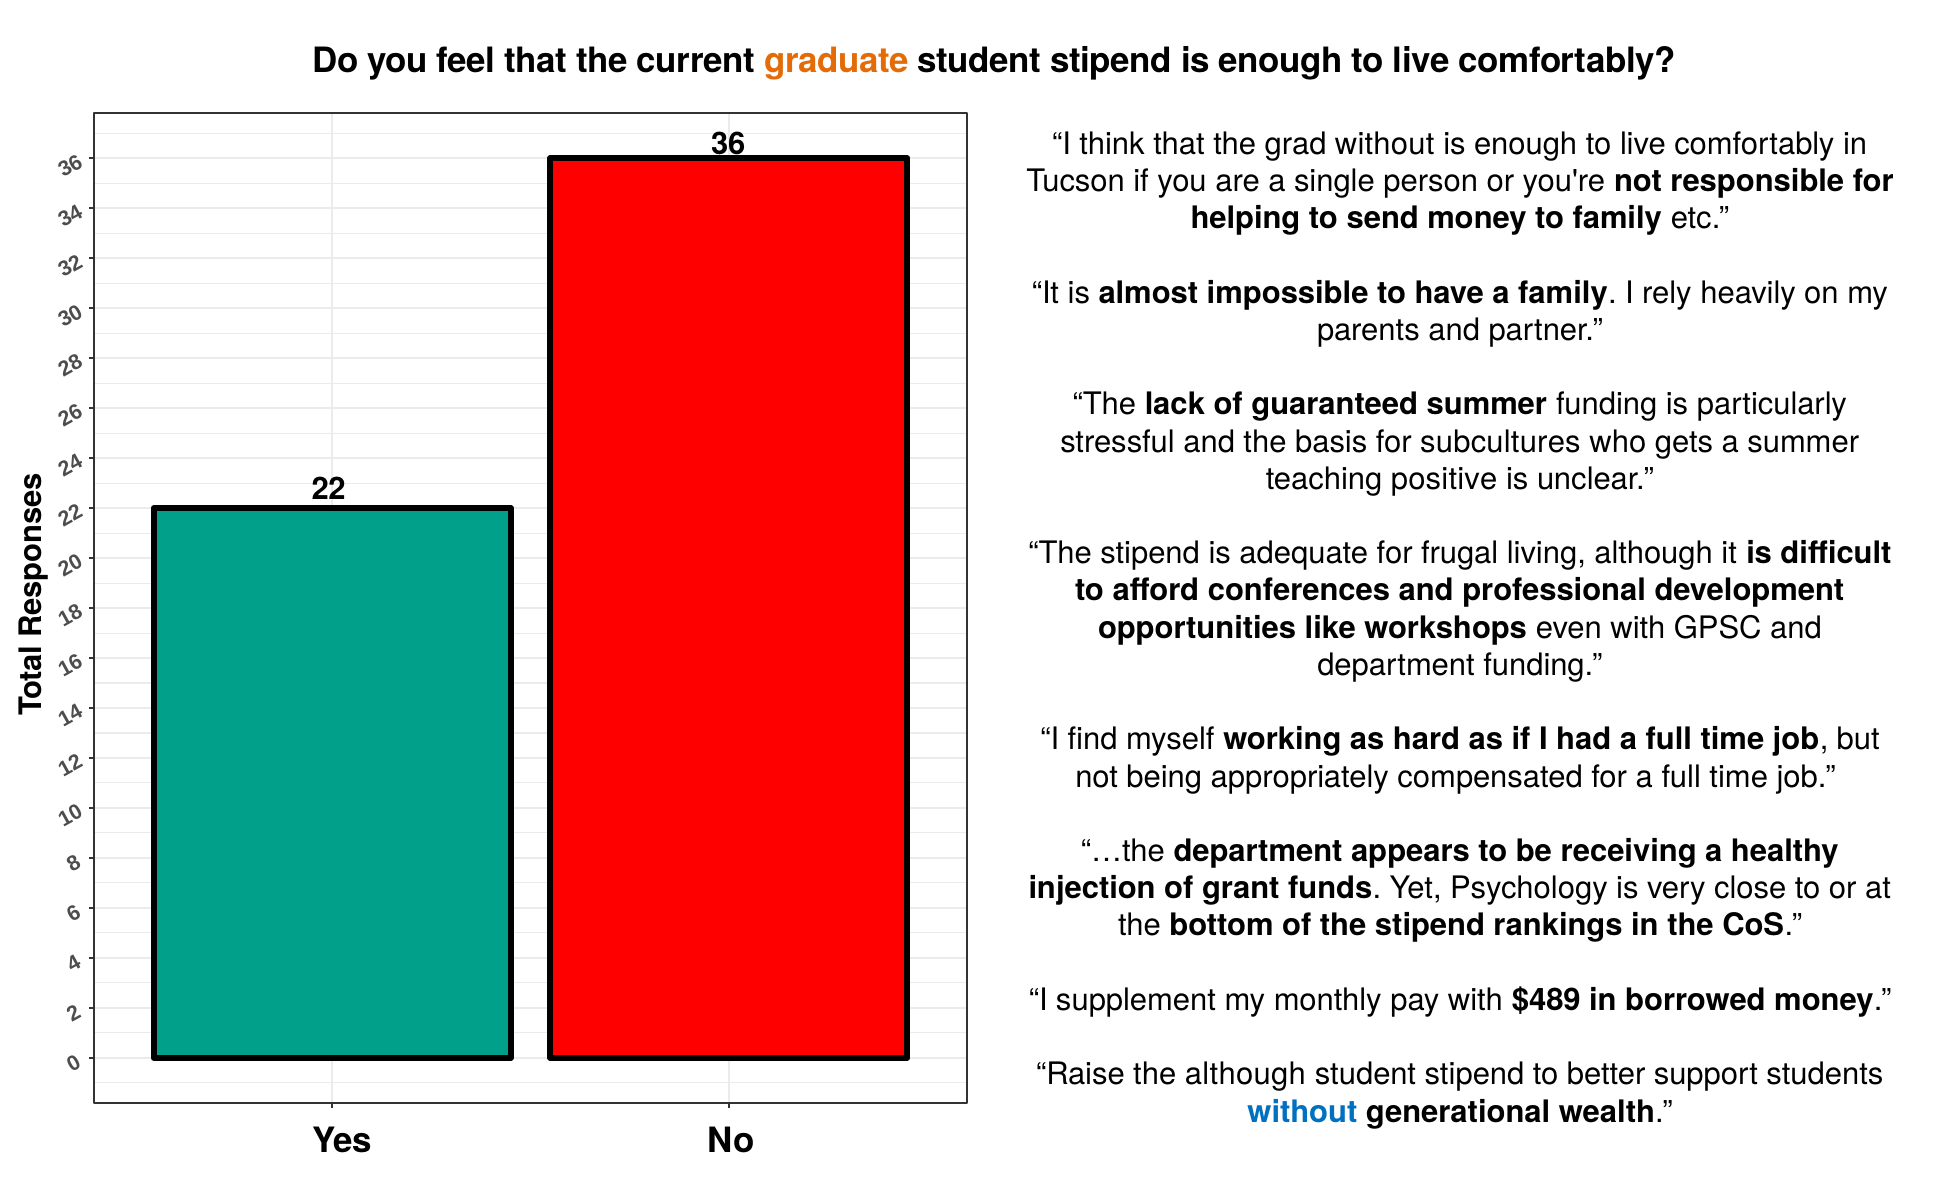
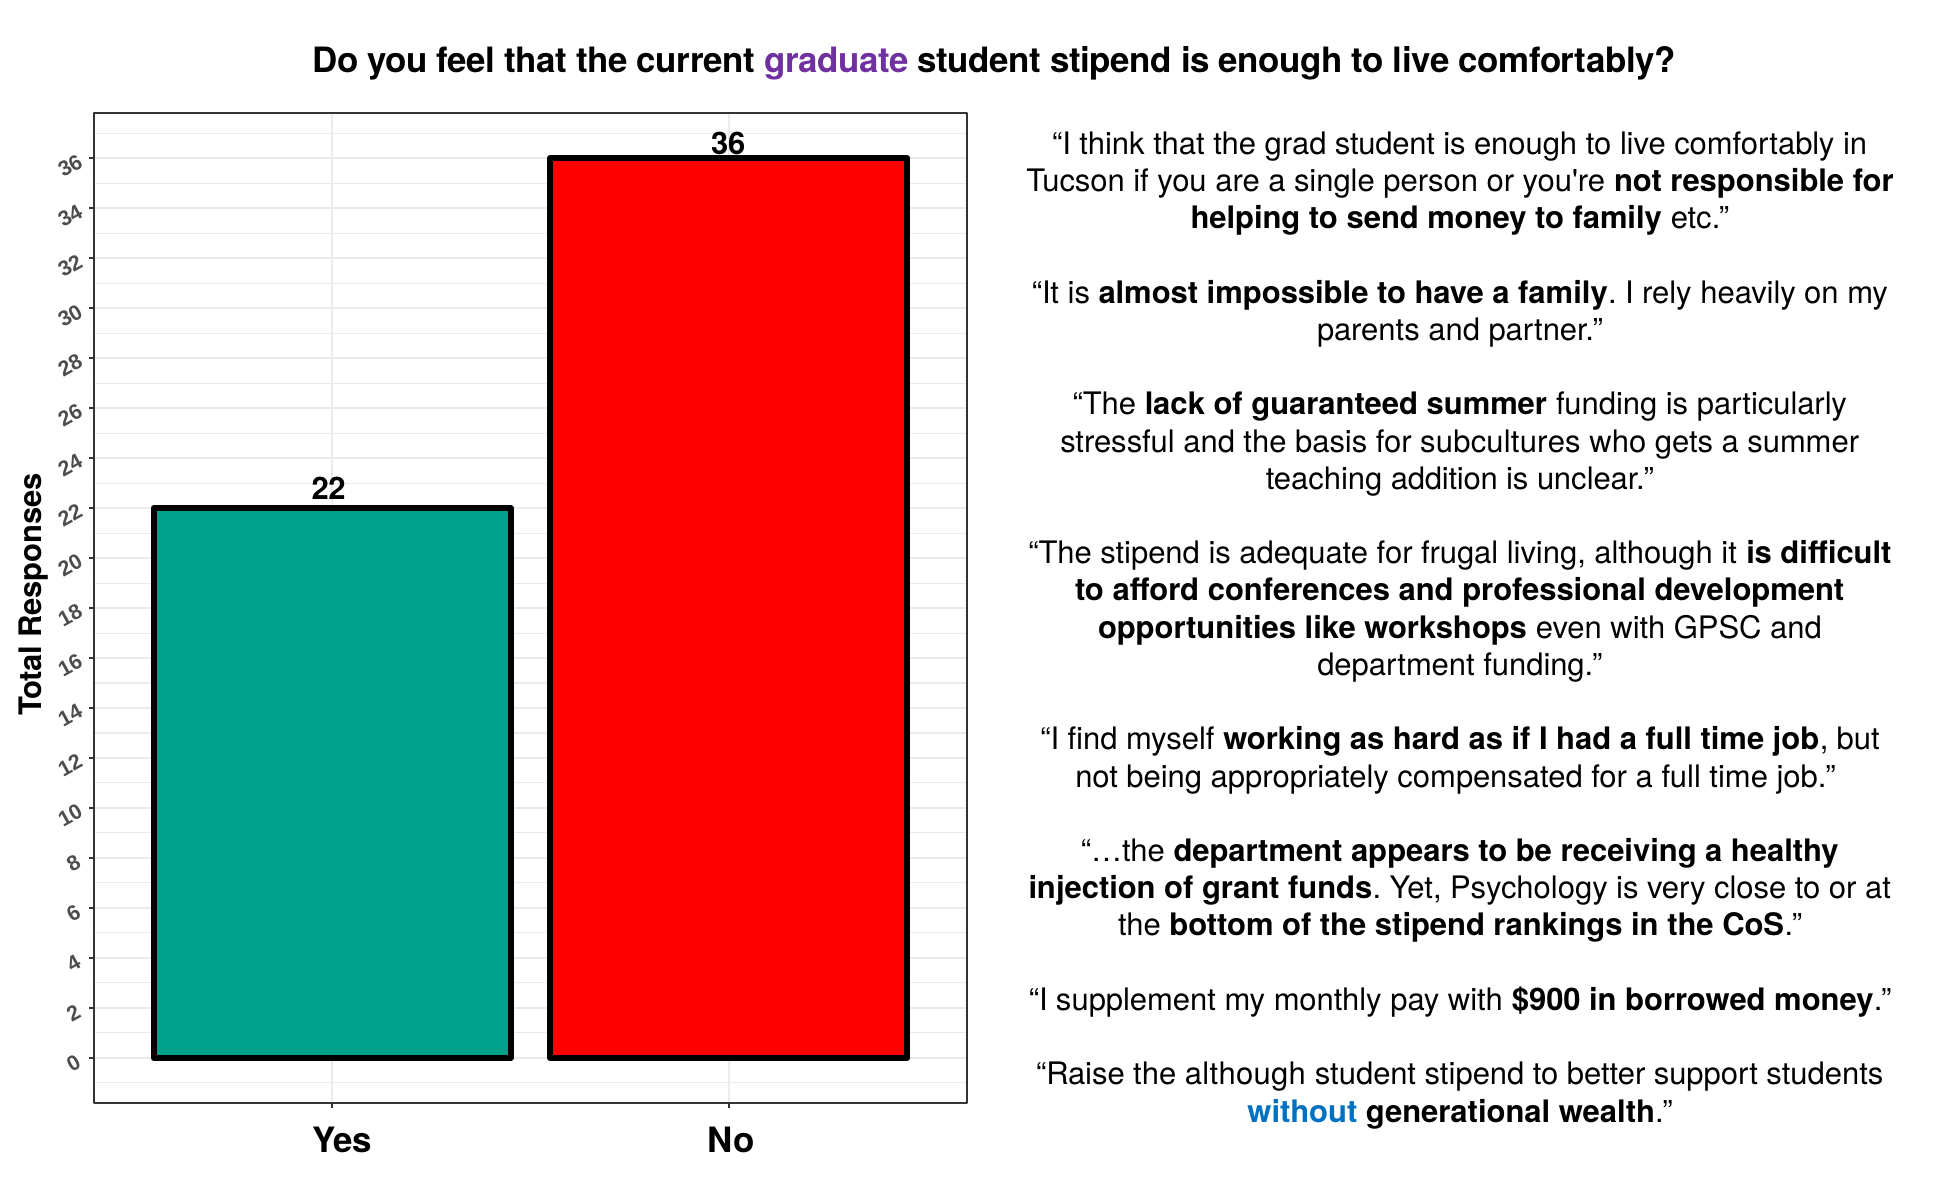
graduate colour: orange -> purple (837, 61)
grad without: without -> student (1385, 144)
positive: positive -> addition (1444, 479)
$489: $489 -> $900 (1546, 1000)
